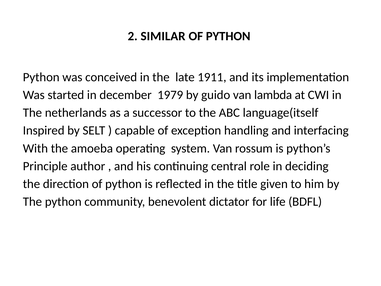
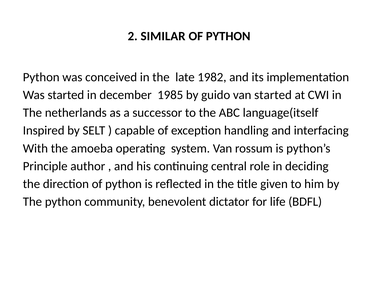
1911: 1911 -> 1982 (212, 77)
1979: 1979 -> 1985 (170, 95)
van lambda: lambda -> started (273, 95)
